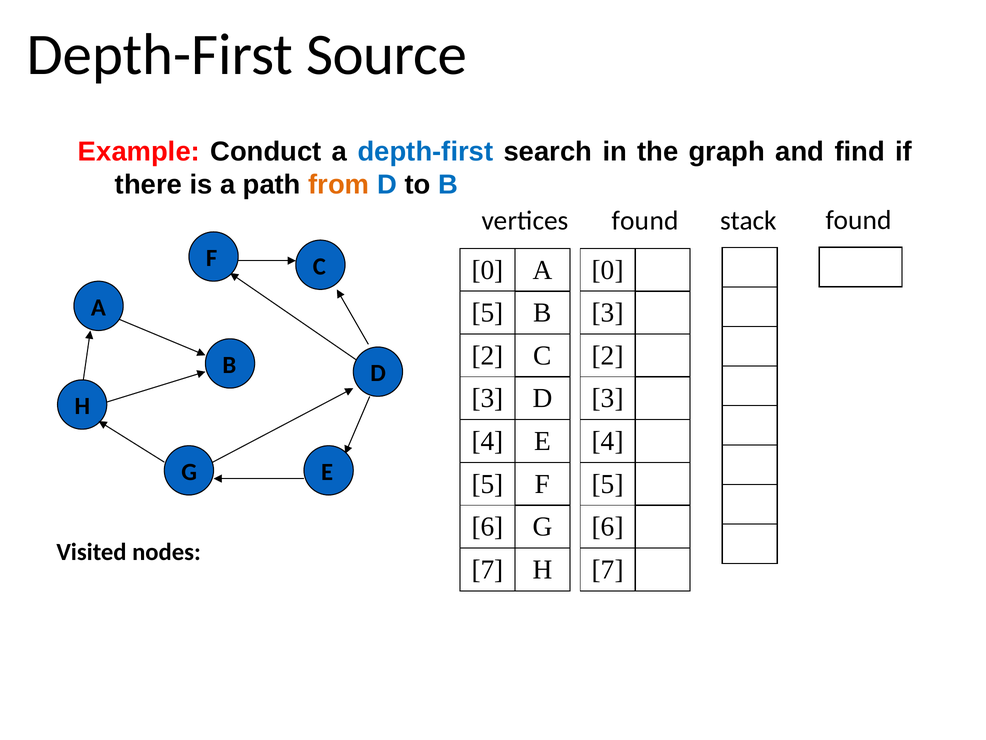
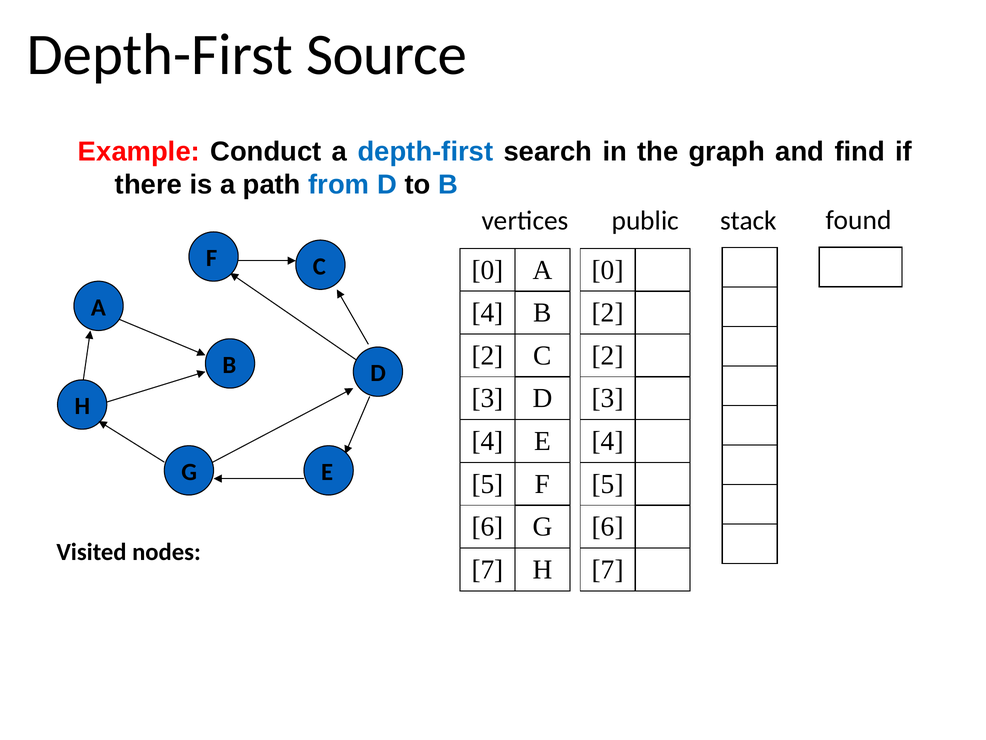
from colour: orange -> blue (339, 184)
found: found -> public (645, 220)
5: 5 -> 4 (488, 313)
3: 3 -> 2 (608, 313)
